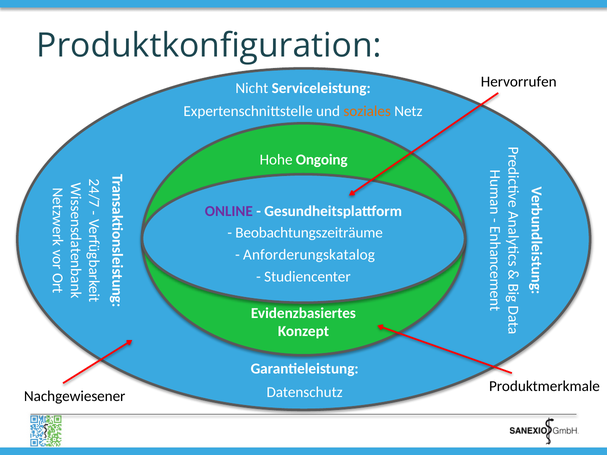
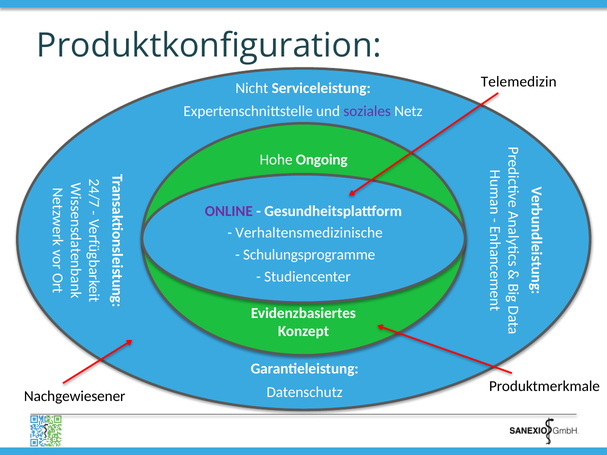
Hervorrufen: Hervorrufen -> Telemedizin (519, 82)
soziales colour: orange -> purple (367, 112)
Beobachtungszeiträume: Beobachtungszeiträume -> Verhaltensmedizinische (309, 233)
Anforderungskatalog: Anforderungskatalog -> Schulungsprogramme (309, 255)
